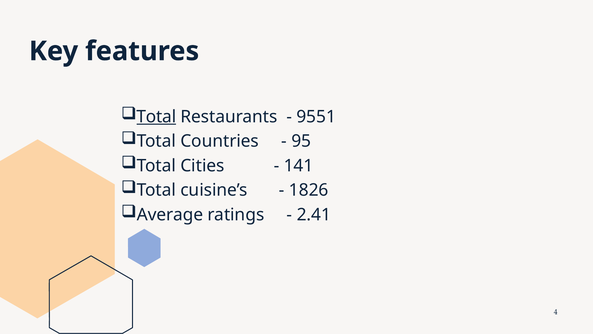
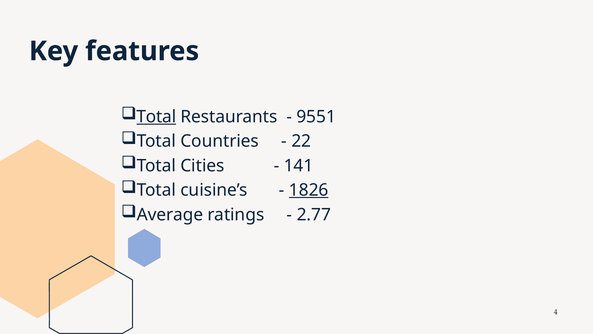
95: 95 -> 22 (301, 141)
1826 underline: none -> present (309, 190)
2.41: 2.41 -> 2.77 (314, 214)
